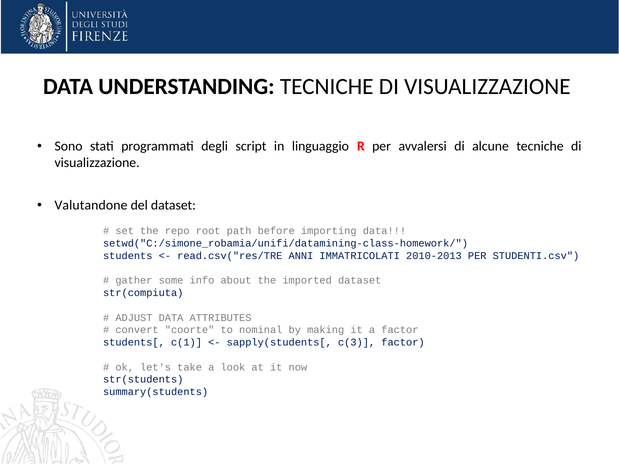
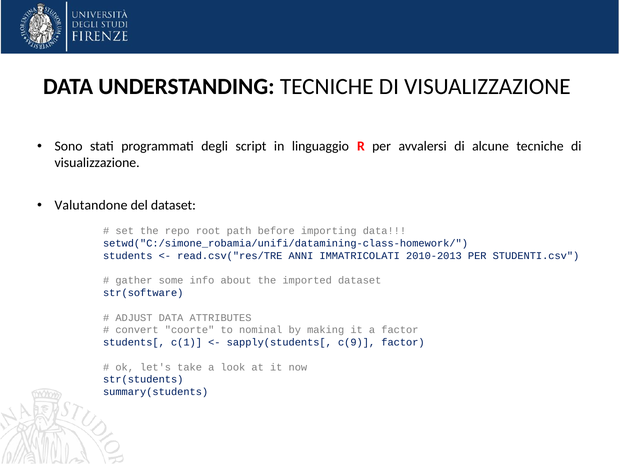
str(compiuta: str(compiuta -> str(software (143, 293)
c(3: c(3 -> c(9 (357, 343)
